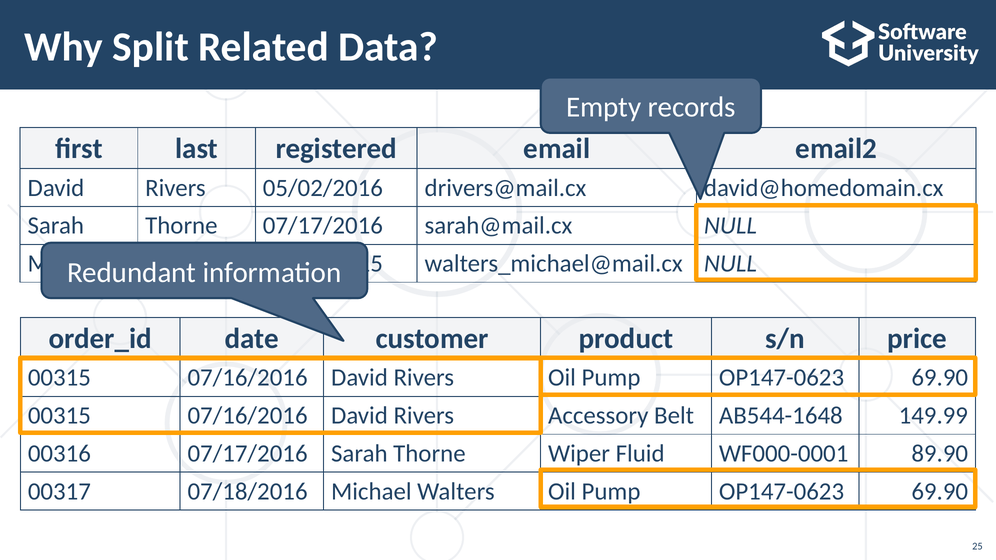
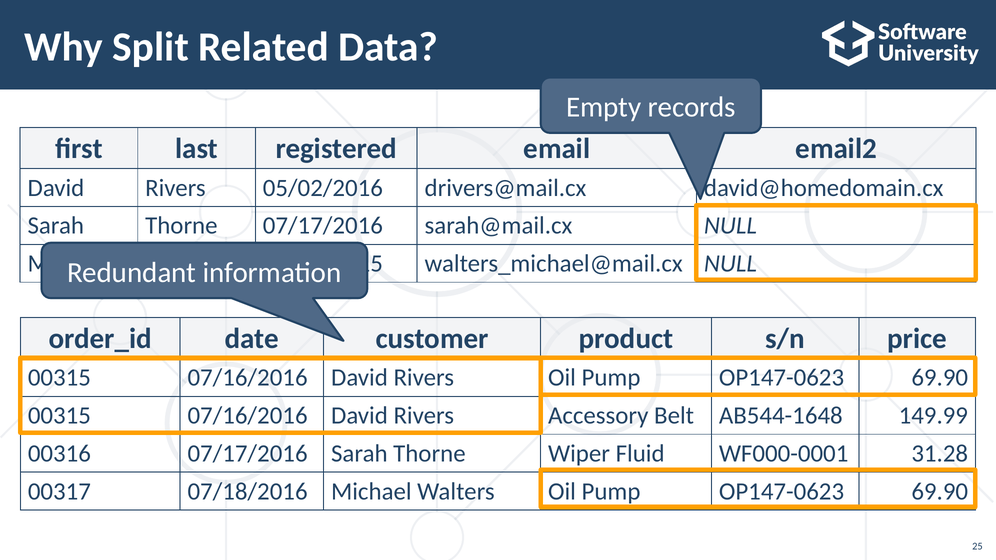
89.90: 89.90 -> 31.28 (940, 454)
